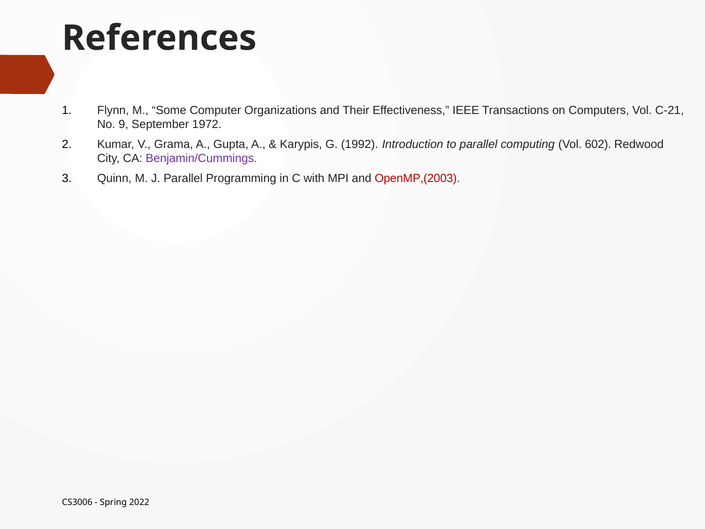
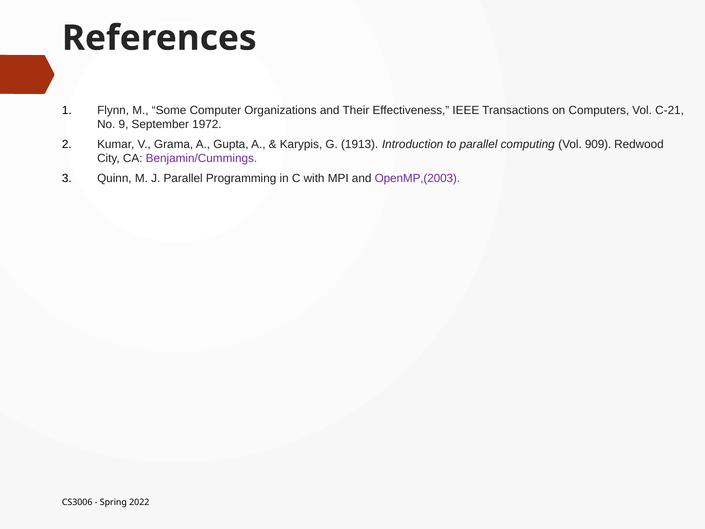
1992: 1992 -> 1913 (360, 144)
602: 602 -> 909 (598, 144)
OpenMP,(2003 colour: red -> purple (417, 178)
